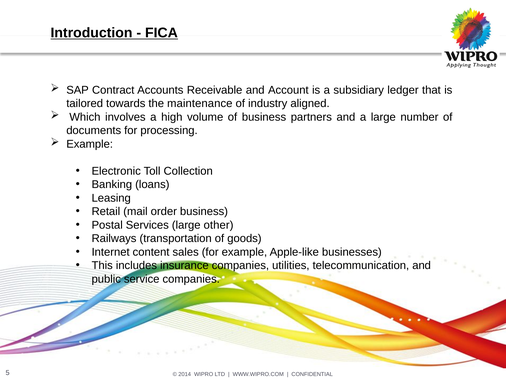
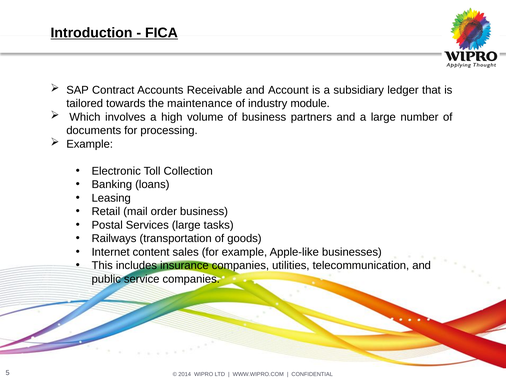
aligned: aligned -> module (310, 103)
other: other -> tasks (219, 225)
